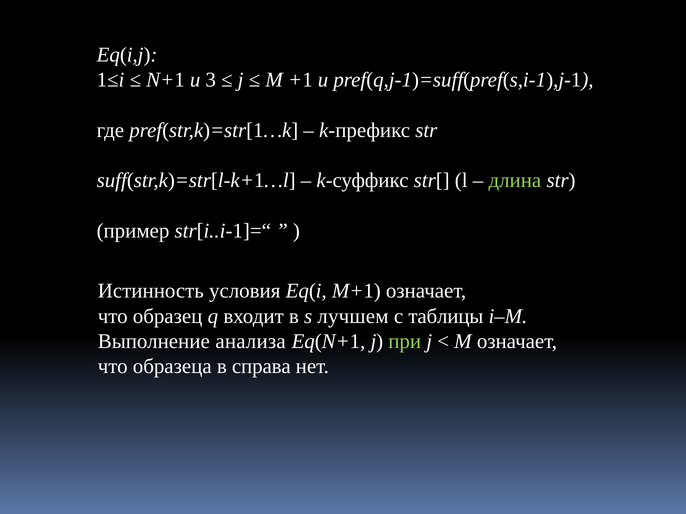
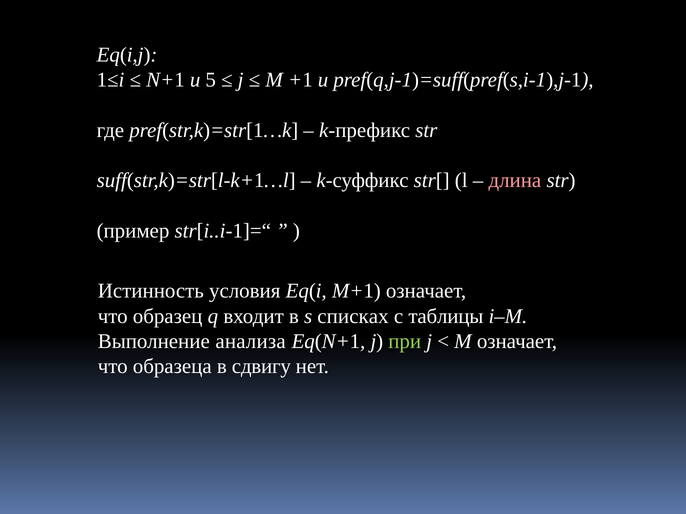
3: 3 -> 5 (211, 80)
длина colour: light green -> pink (515, 181)
лучшем: лучшем -> списках (353, 316)
справа: справа -> сдвигу (261, 367)
